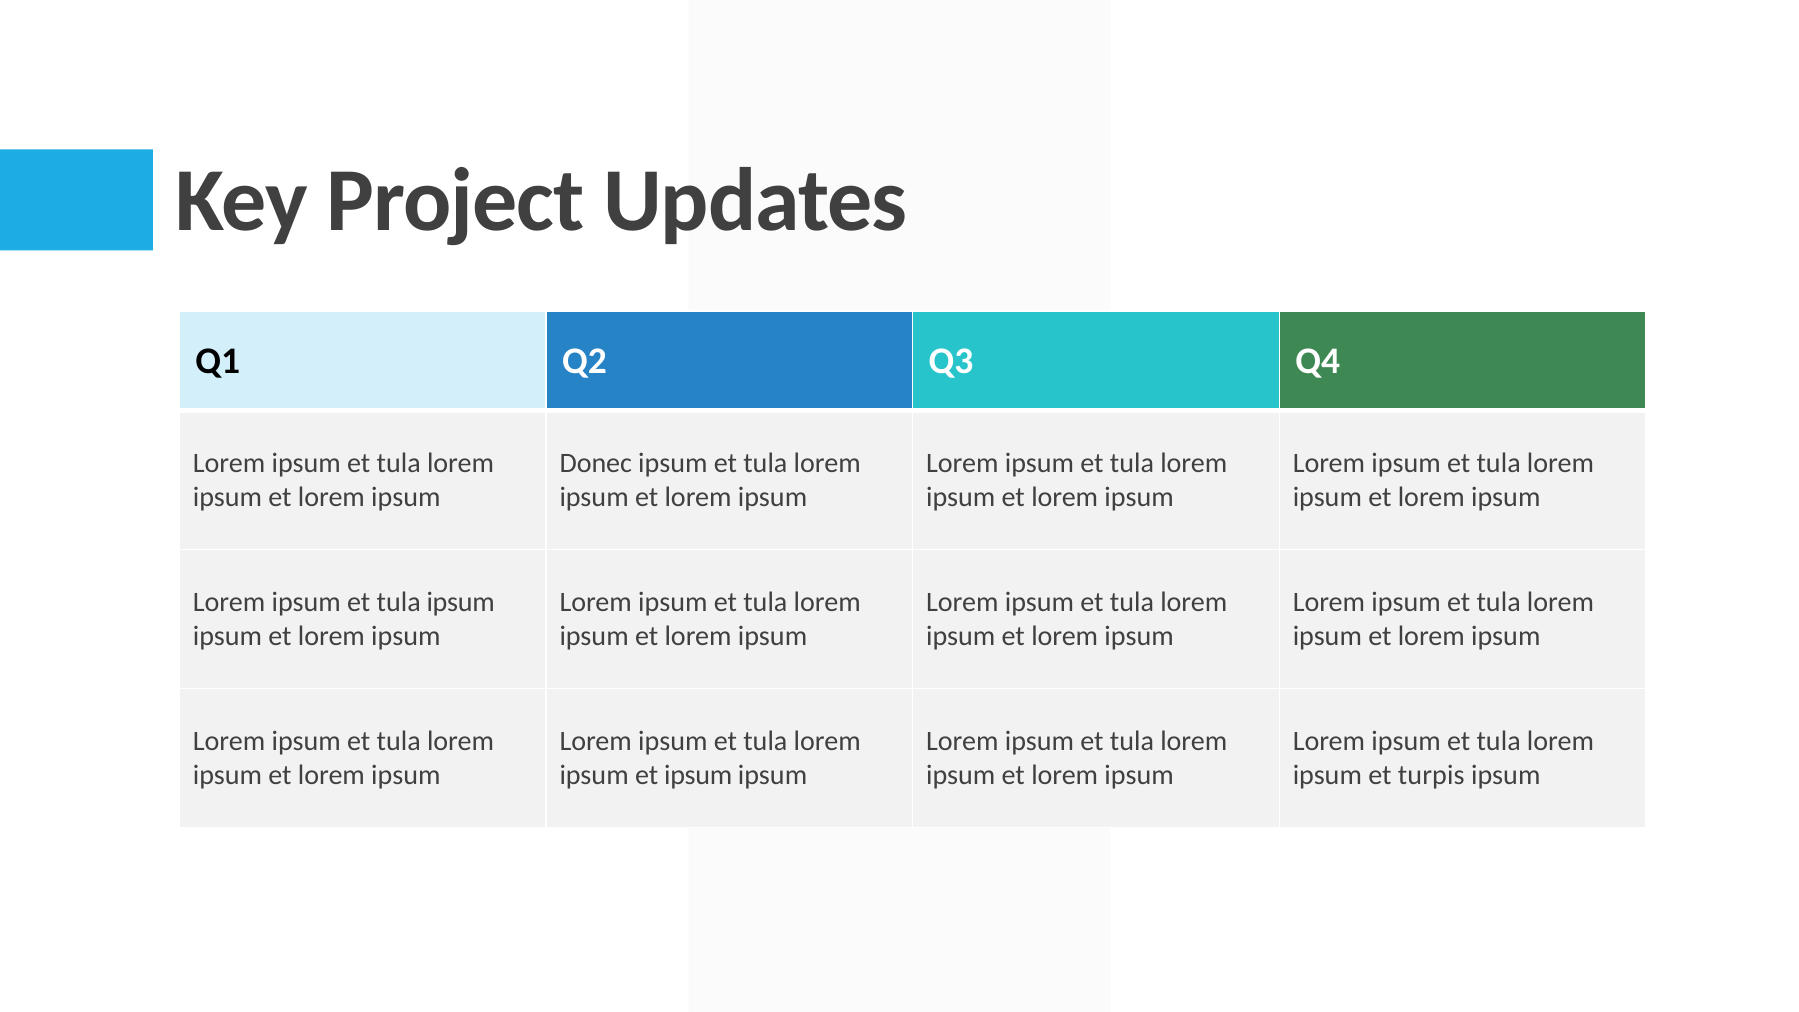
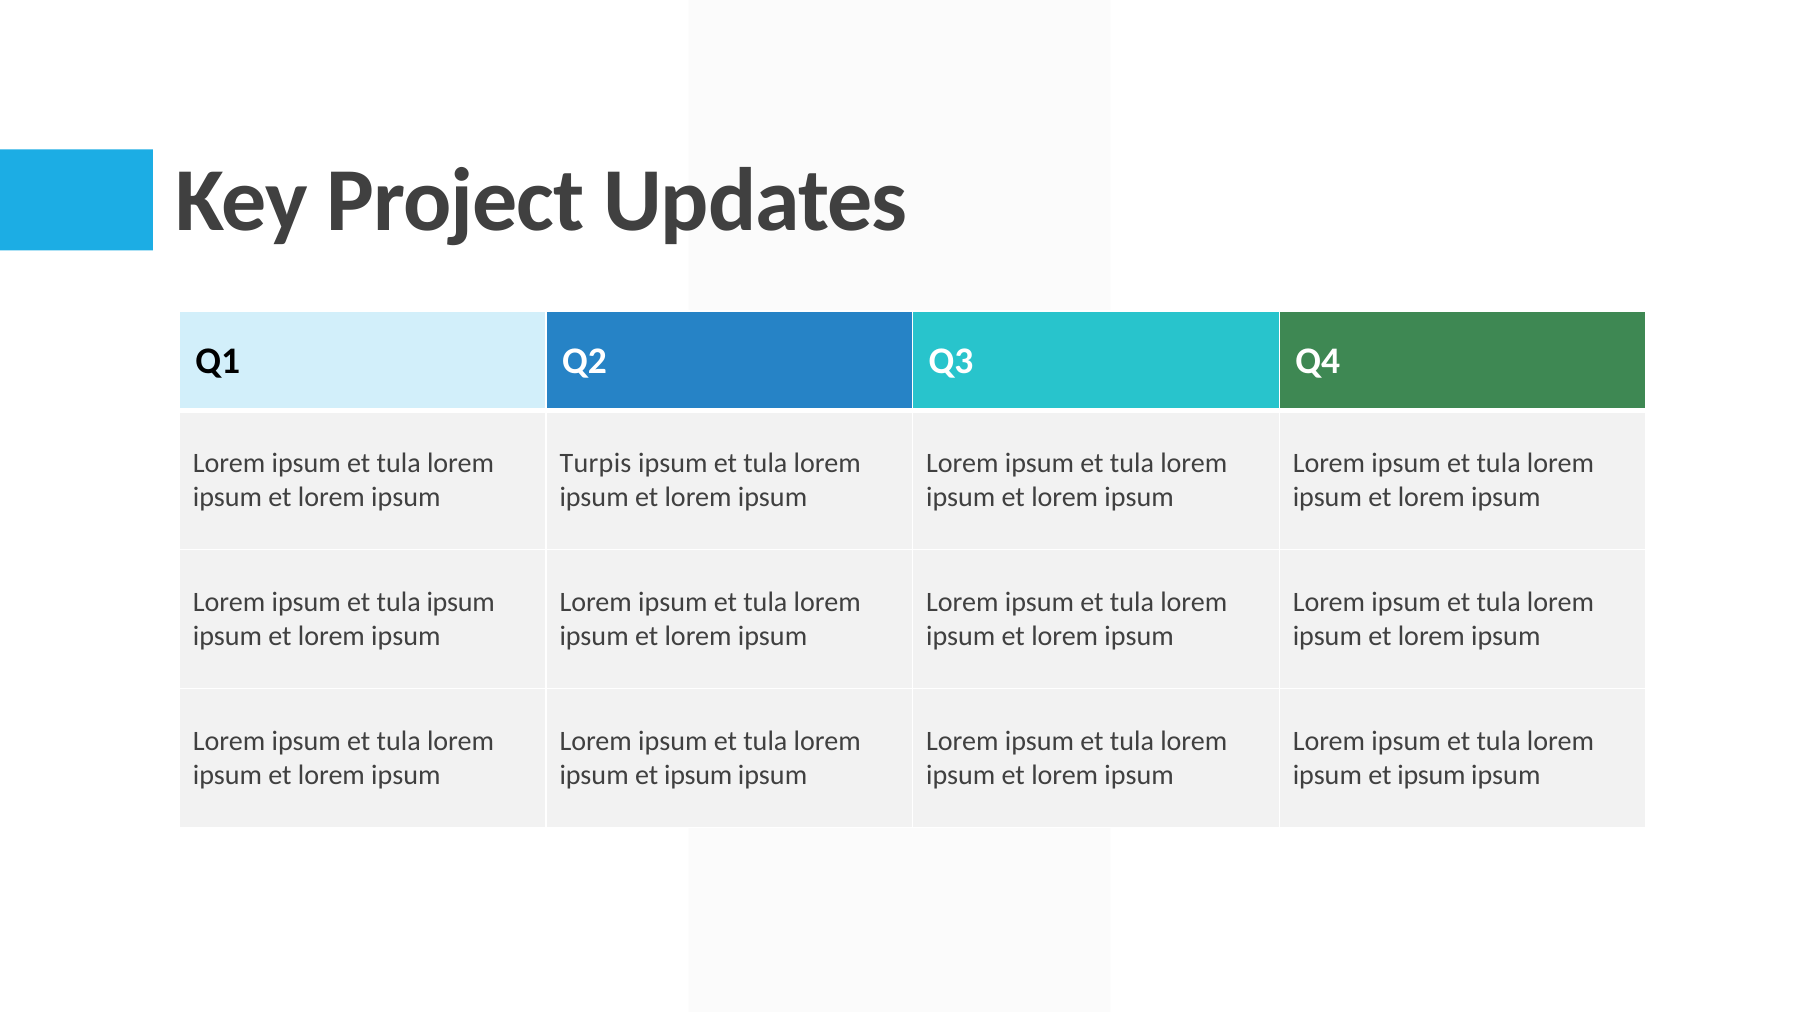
Donec: Donec -> Turpis (596, 463)
turpis: turpis -> ipsum (1431, 775)
